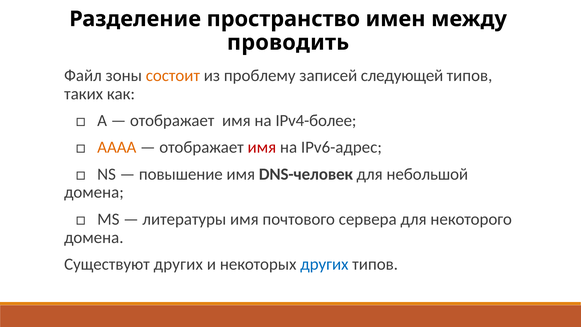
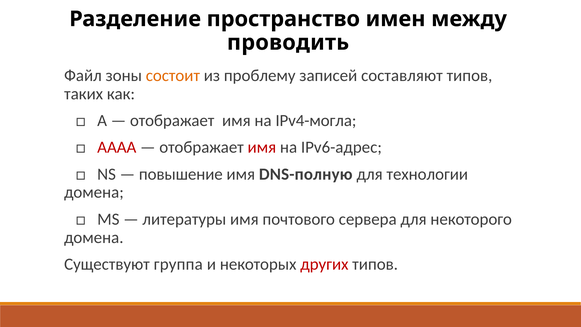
следующей: следующей -> составляют (402, 75)
IPv4-более: IPv4-более -> IPv4-могла (316, 120)
AAAА colour: orange -> red (117, 147)
DNS-человек: DNS-человек -> DNS-полную (306, 174)
небольшой: небольшой -> технологии (427, 174)
Существуют других: других -> группа (178, 264)
других colour: blue -> red (324, 264)
